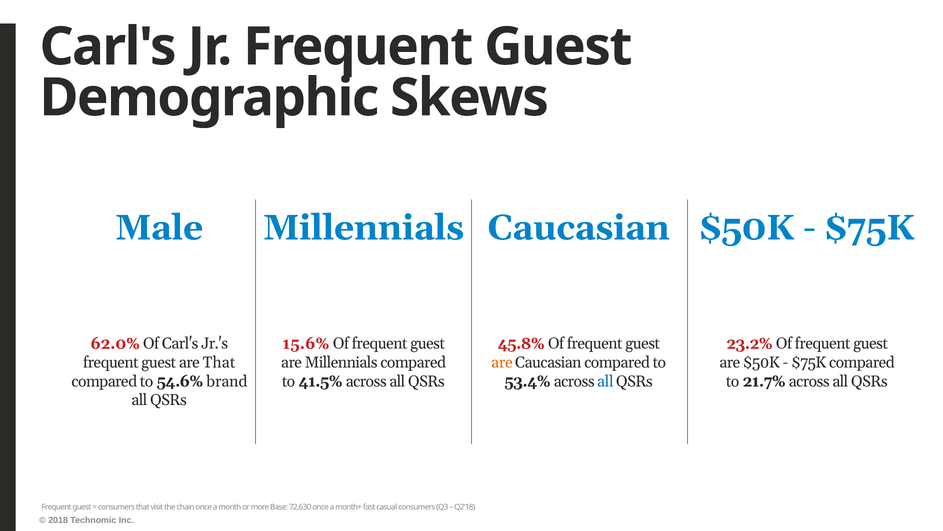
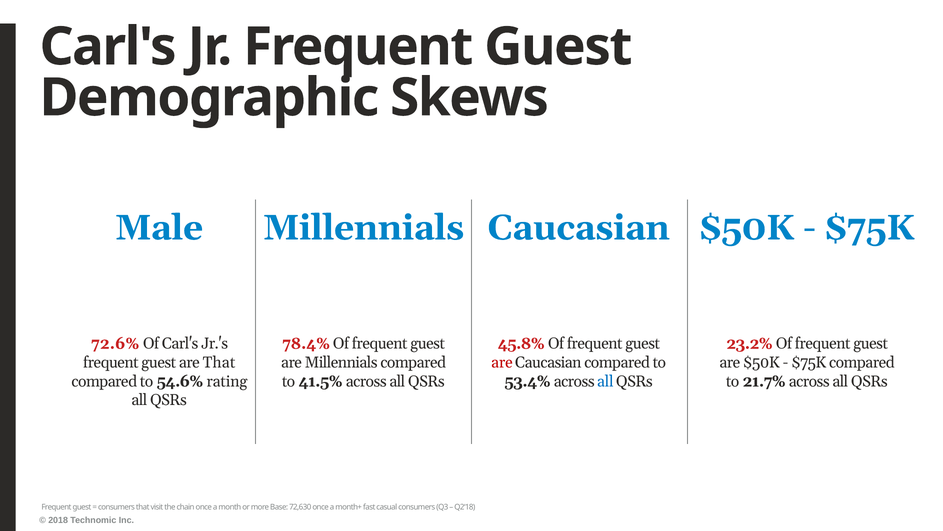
62.0%: 62.0% -> 72.6% (115, 343)
15.6%: 15.6% -> 78.4% (306, 343)
are colour: orange -> red (502, 362)
brand: brand -> rating (227, 381)
